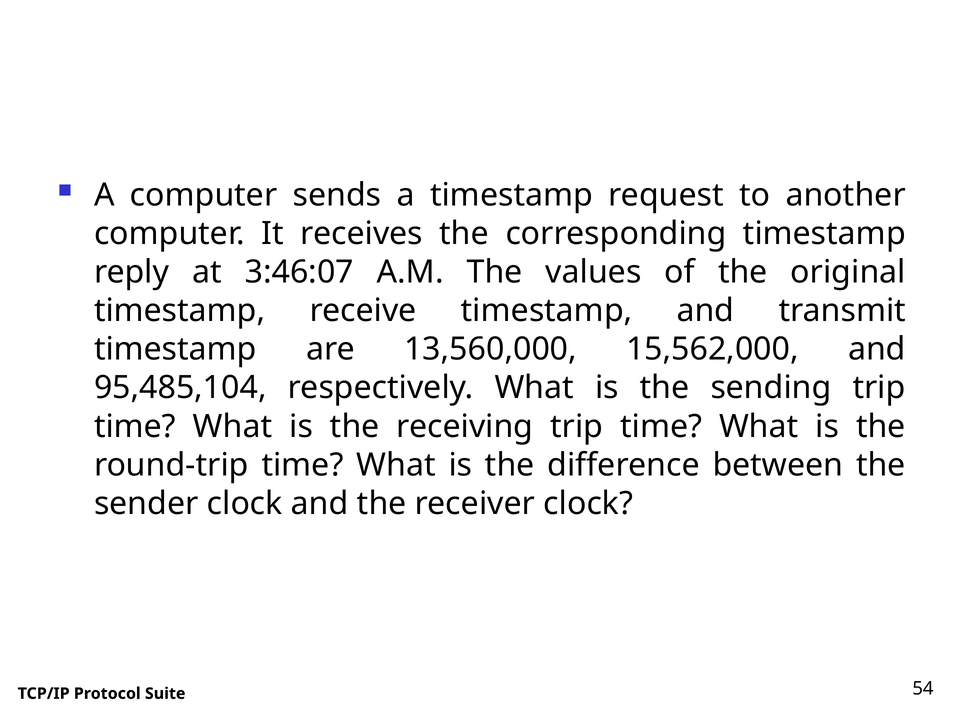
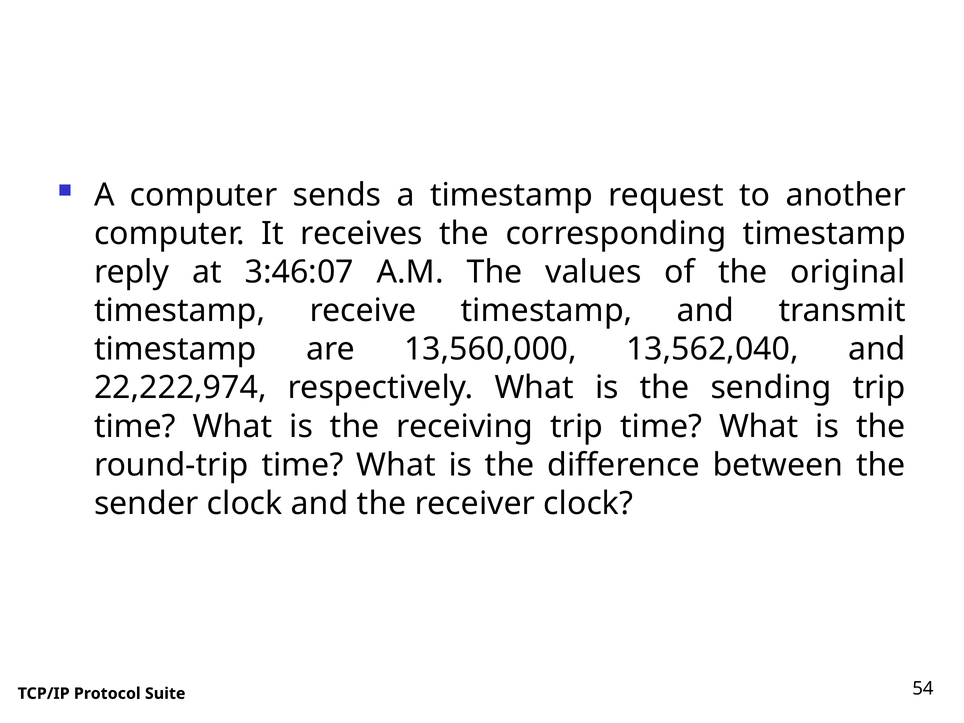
15,562,000: 15,562,000 -> 13,562,040 (712, 349)
95,485,104: 95,485,104 -> 22,222,974 (180, 388)
